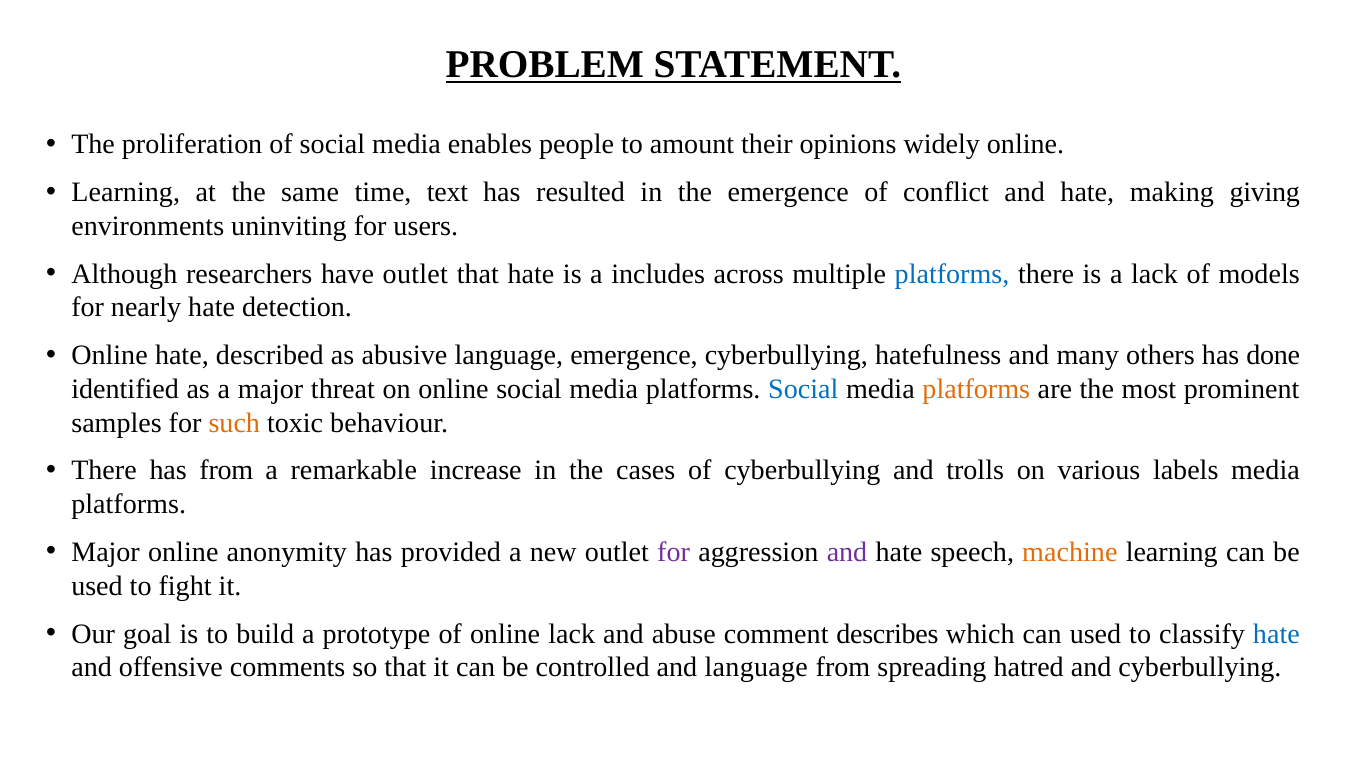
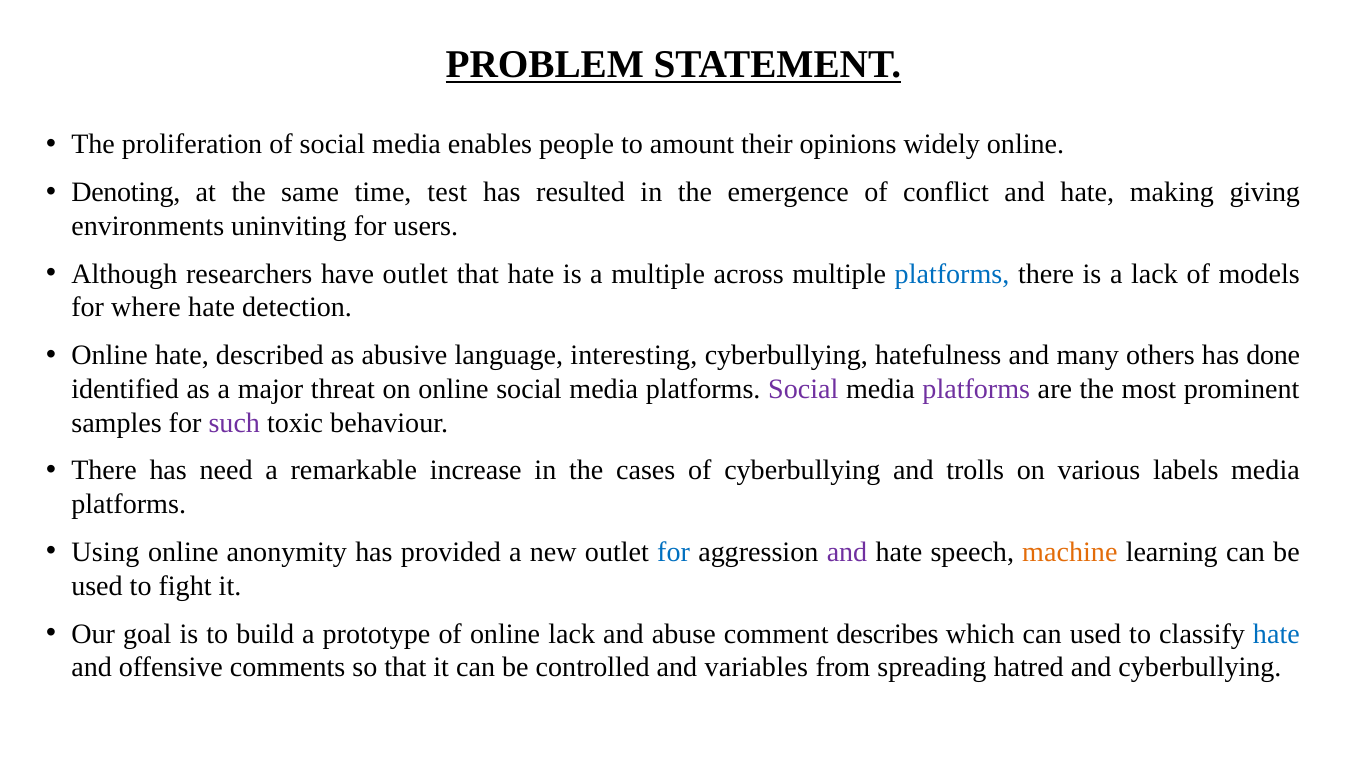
Learning: Learning -> Denoting (126, 192)
text: text -> test (447, 192)
a includes: includes -> multiple (658, 274)
nearly: nearly -> where (146, 308)
language emergence: emergence -> interesting (634, 355)
Social colour: blue -> purple (803, 389)
platforms colour: orange -> purple (976, 389)
such colour: orange -> purple (234, 423)
has from: from -> need (226, 471)
Major: Major -> Using (105, 552)
for colour: purple -> blue (674, 552)
and language: language -> variables (756, 667)
